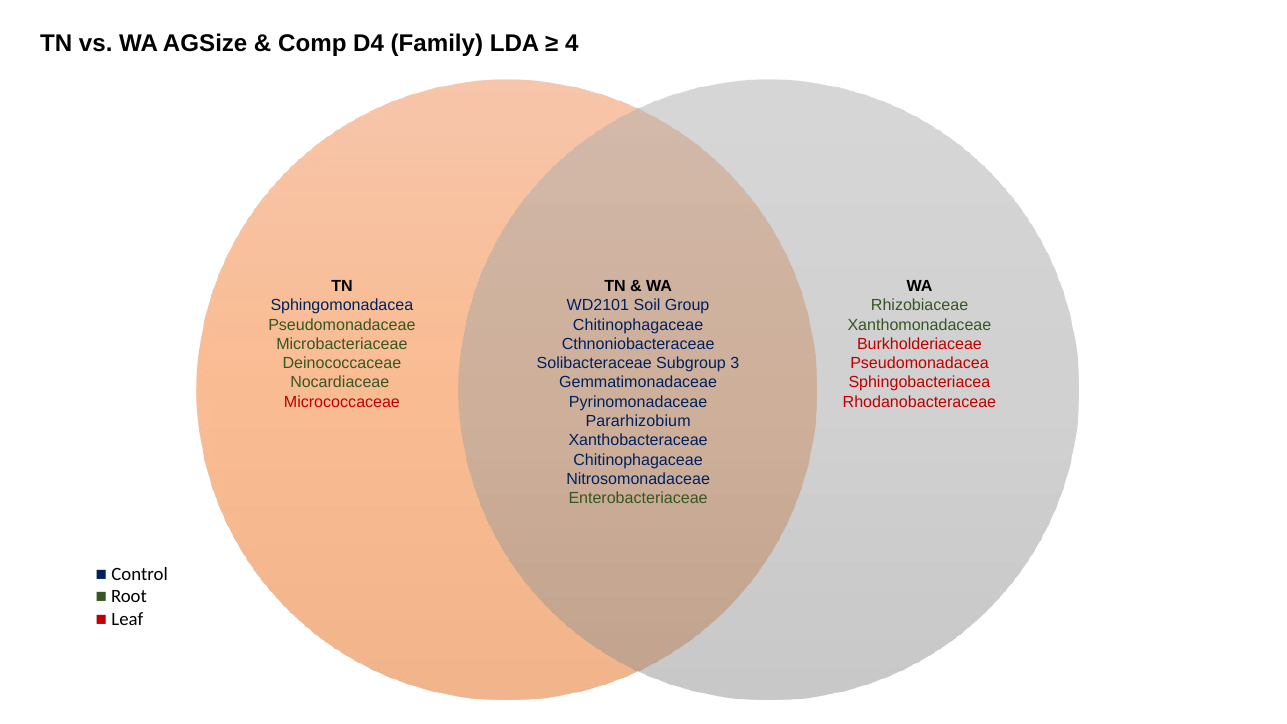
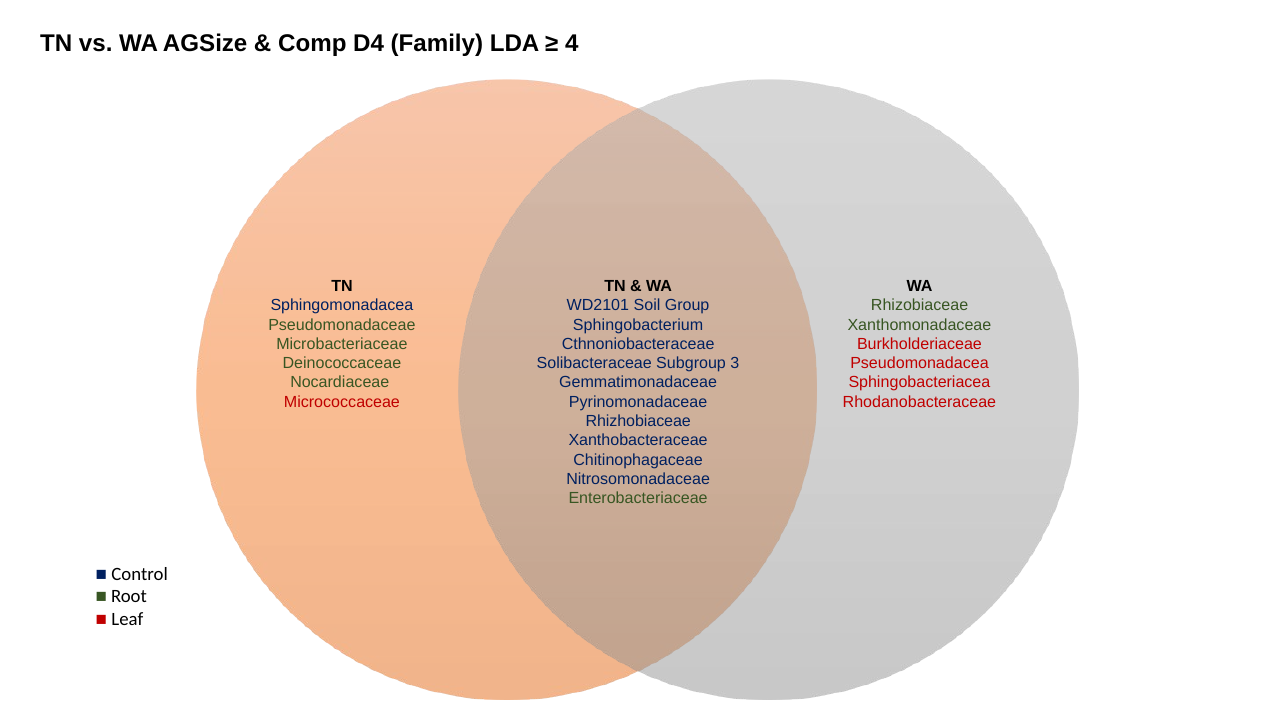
Chitinophagaceae: Chitinophagaceae -> Sphingobacterium (638, 325)
Pararhizobium: Pararhizobium -> Rhizhobiaceae (638, 421)
